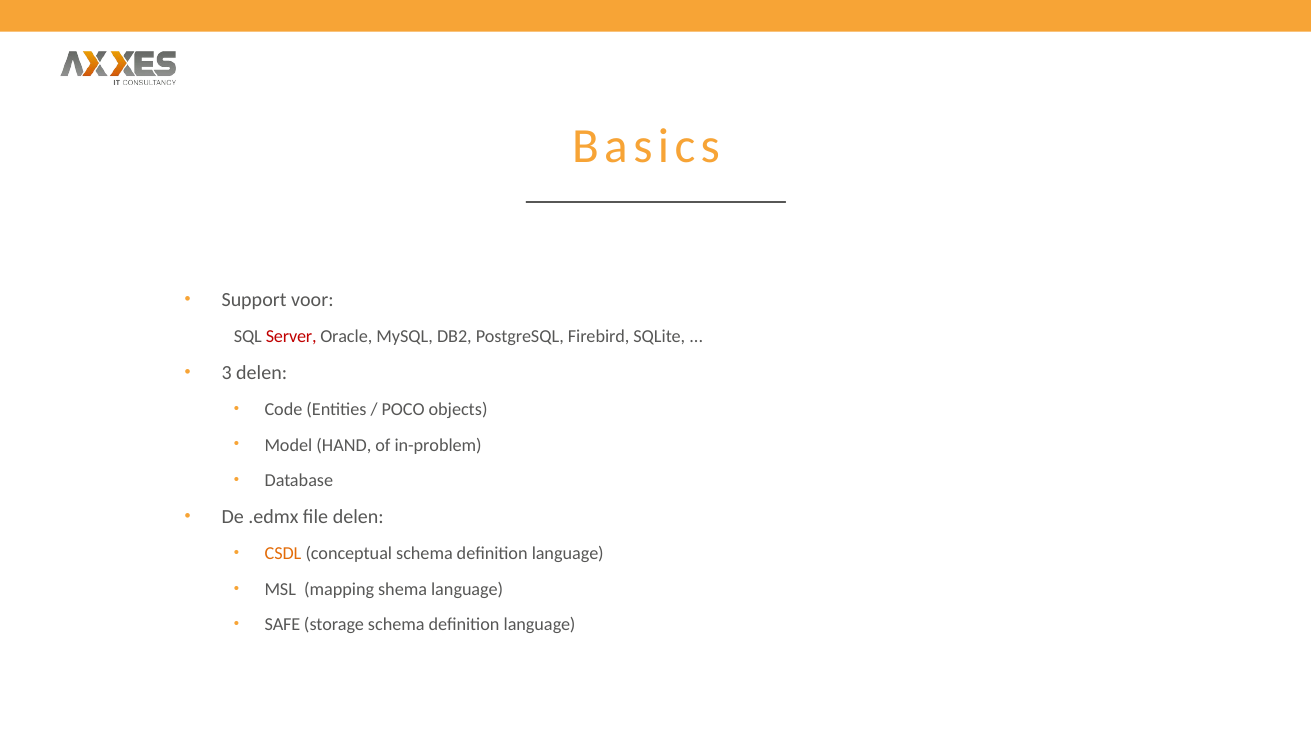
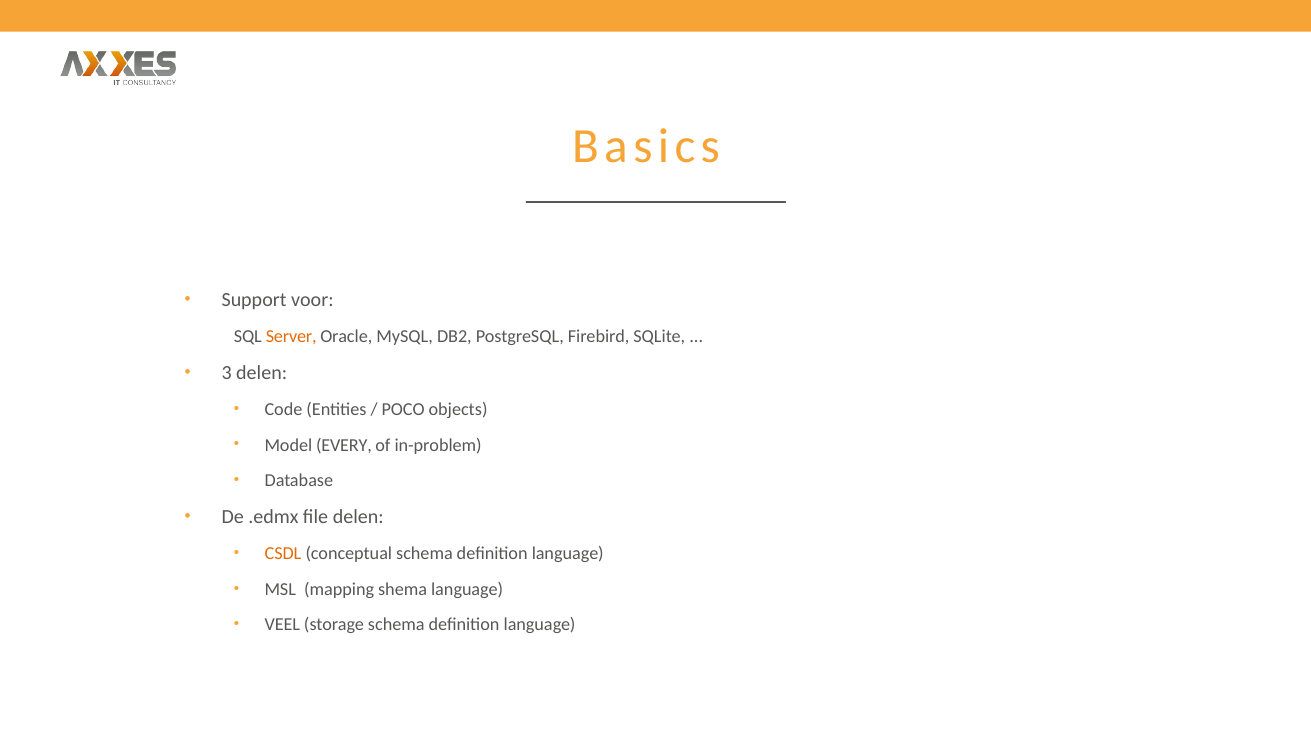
Server colour: red -> orange (291, 336)
HAND: HAND -> EVERY (344, 445)
SAFE: SAFE -> VEEL (282, 625)
